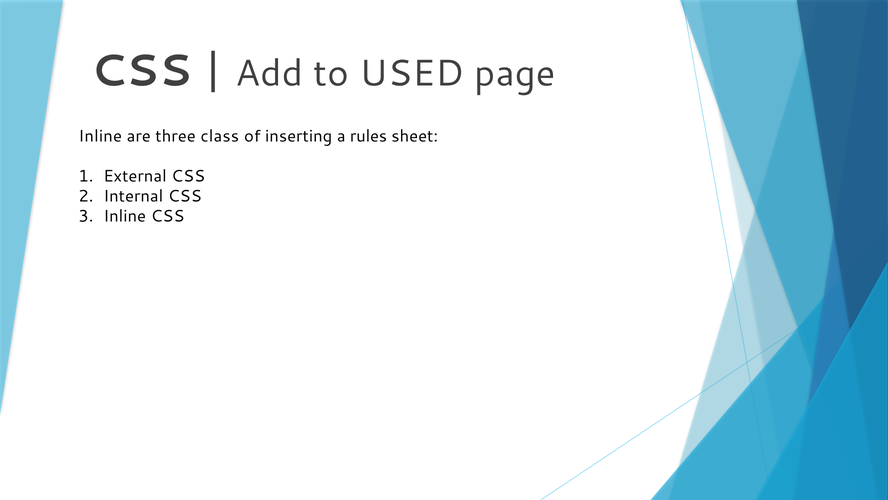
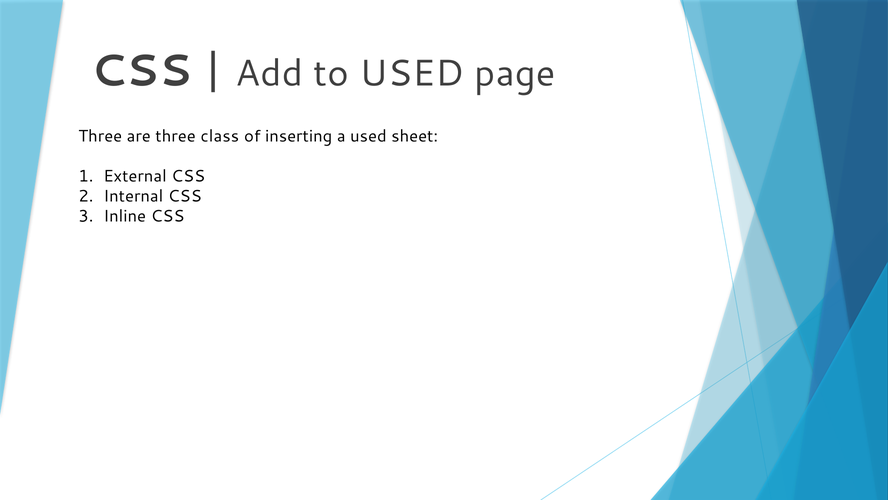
Inline: Inline -> Three (100, 136)
a rules: rules -> used (368, 136)
